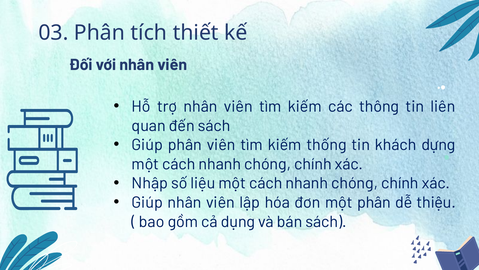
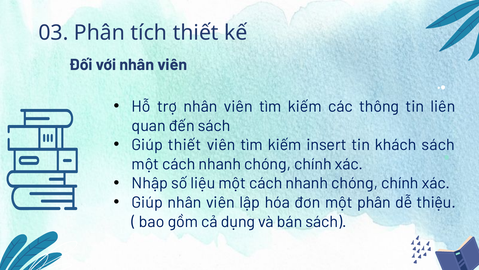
Giúp phân: phân -> thiết (185, 145)
thống: thống -> insert (327, 145)
khách dựng: dựng -> sách (438, 145)
